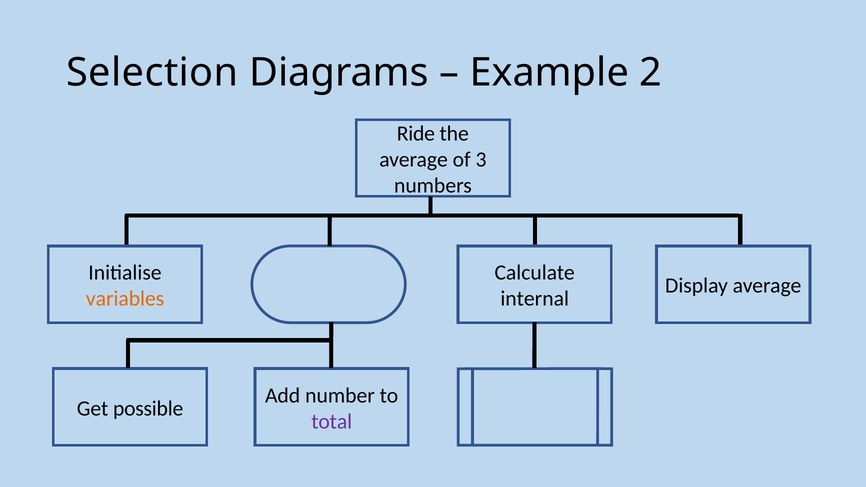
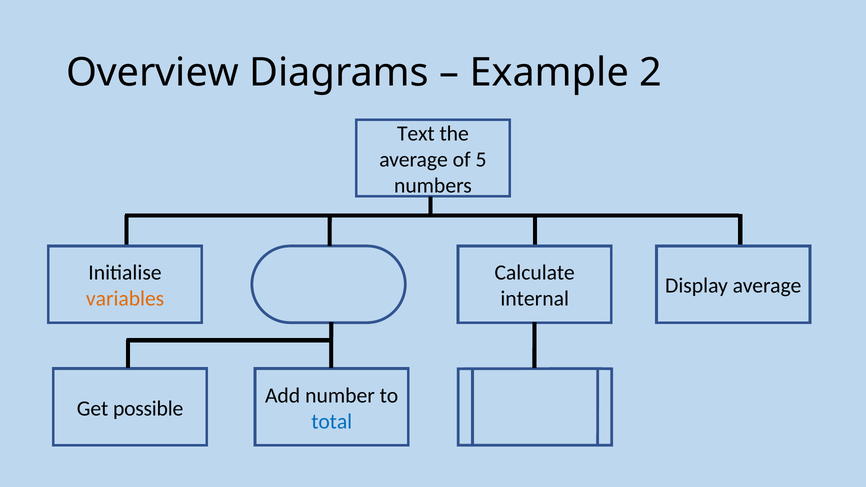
Selection: Selection -> Overview (153, 73)
Ride: Ride -> Text (416, 134)
3: 3 -> 5 (481, 160)
total colour: purple -> blue (332, 421)
